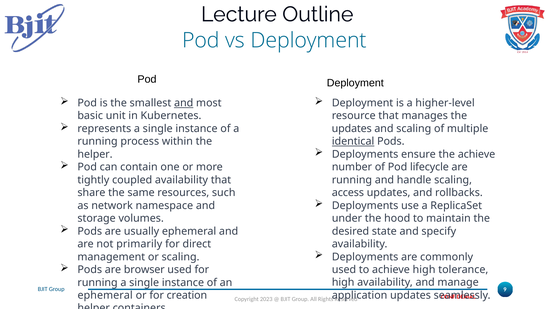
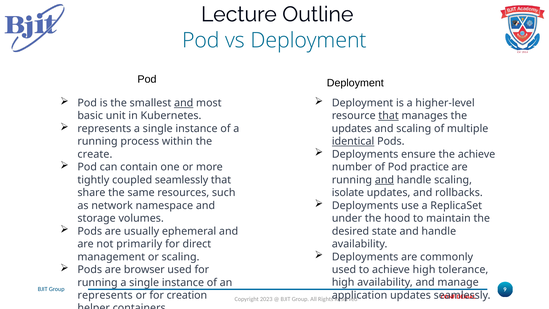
that underline: none -> present (389, 116)
helper: helper -> create (95, 154)
lifecycle: lifecycle -> practice (429, 167)
coupled availability: availability -> seamlessly (182, 180)
and underline: none -> present (384, 180)
access: access -> isolate (348, 193)
state and specify: specify -> handle (439, 231)
ephemeral: ephemeral -> represents (105, 295)
